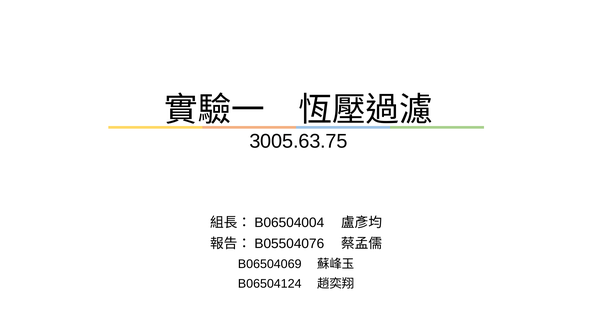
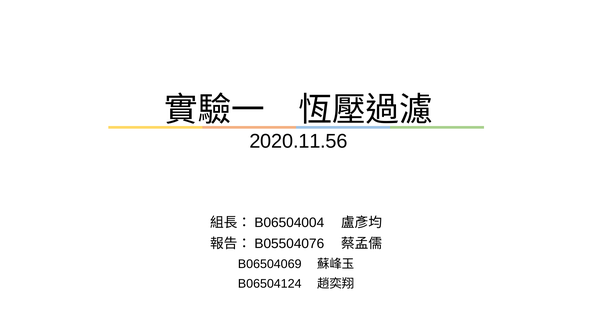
3005.63.75: 3005.63.75 -> 2020.11.56 (299, 141)
